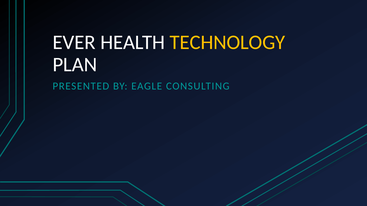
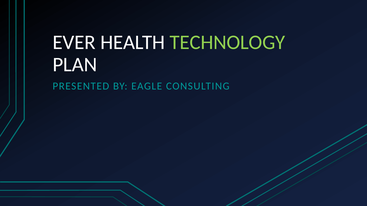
TECHNOLOGY colour: yellow -> light green (227, 42)
